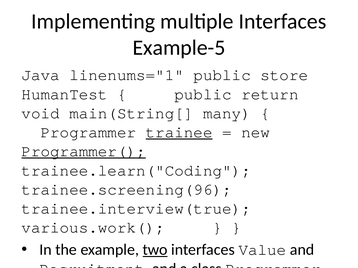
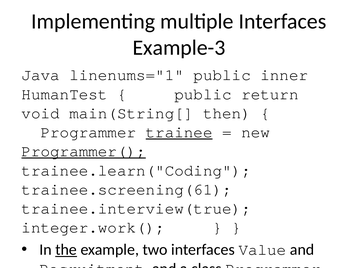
Example-5: Example-5 -> Example-3 (179, 48)
store: store -> inner (284, 75)
many: many -> then (227, 113)
trainee.screening(96: trainee.screening(96 -> trainee.screening(61 (127, 190)
various.work(: various.work( -> integer.work( (93, 228)
the underline: none -> present (66, 250)
two underline: present -> none (155, 250)
